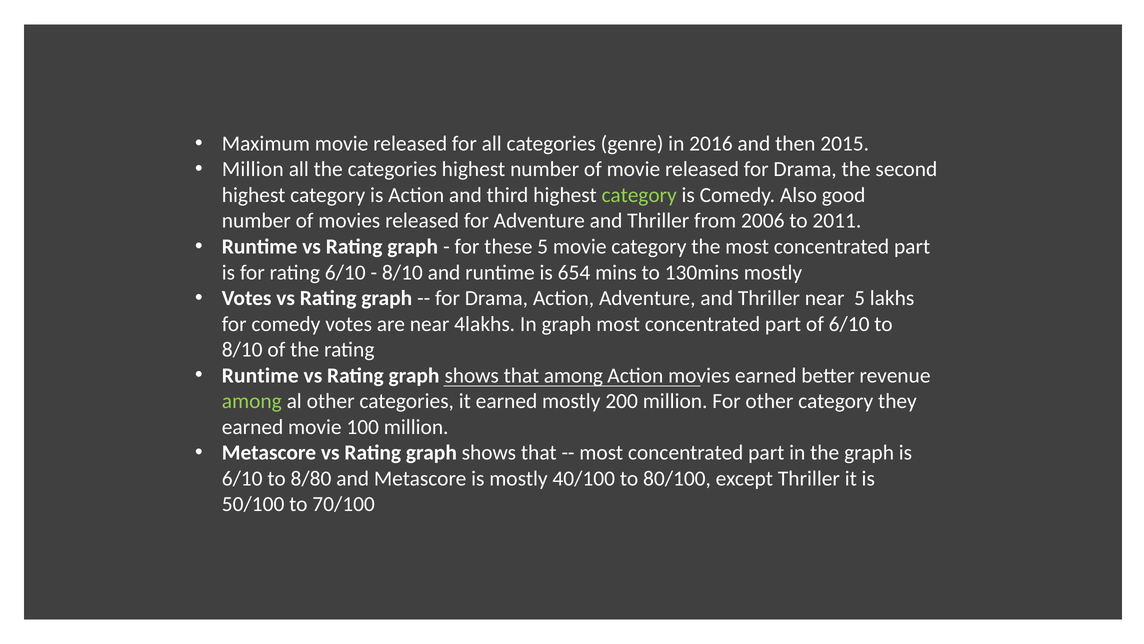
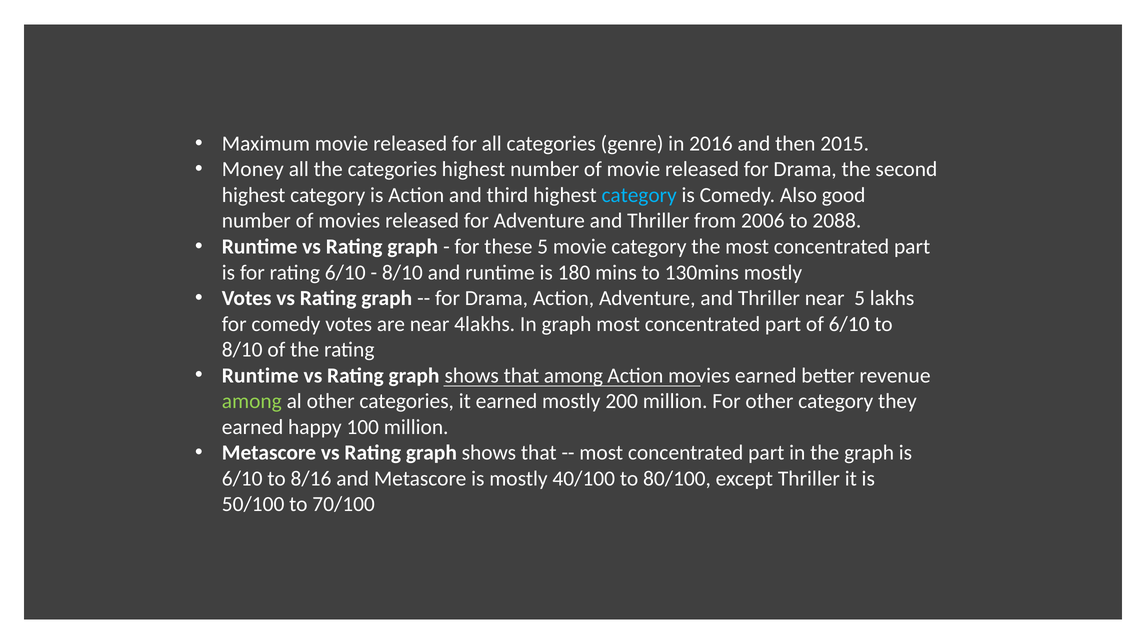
Million: Million -> Money (253, 169)
category colour: light green -> light blue (639, 195)
2011: 2011 -> 2088 (837, 221)
654: 654 -> 180 (574, 272)
earned movie: movie -> happy (315, 427)
8/80: 8/80 -> 8/16 (311, 478)
